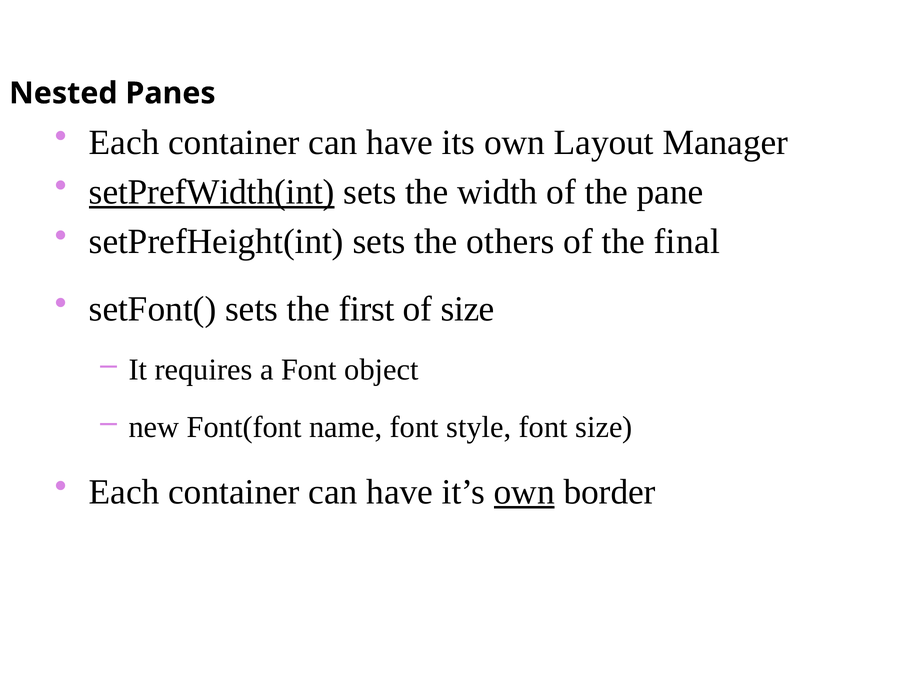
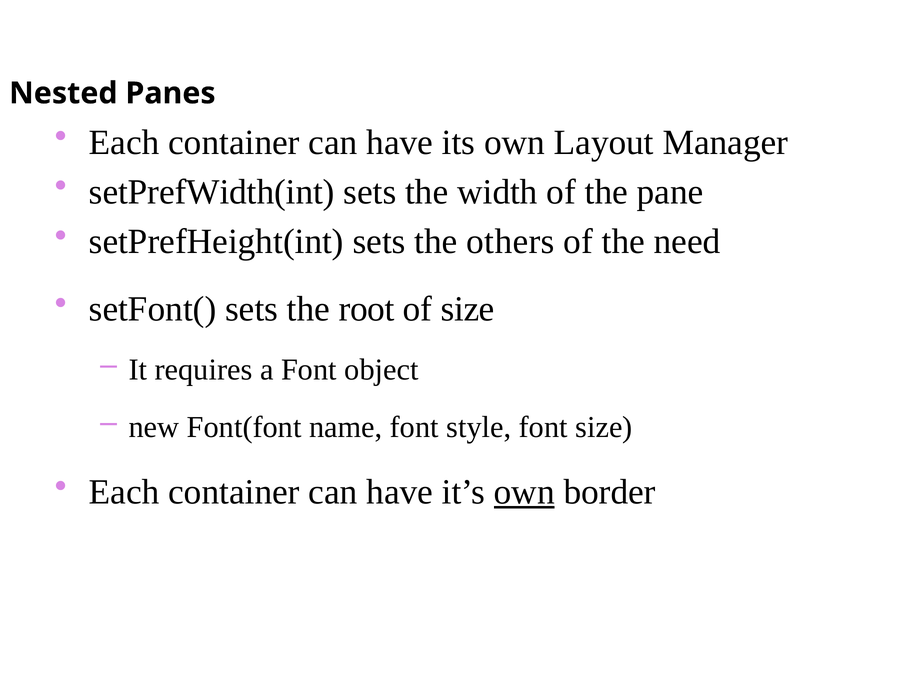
setPrefWidth(int underline: present -> none (212, 192)
final: final -> need (687, 241)
first: first -> root (367, 309)
